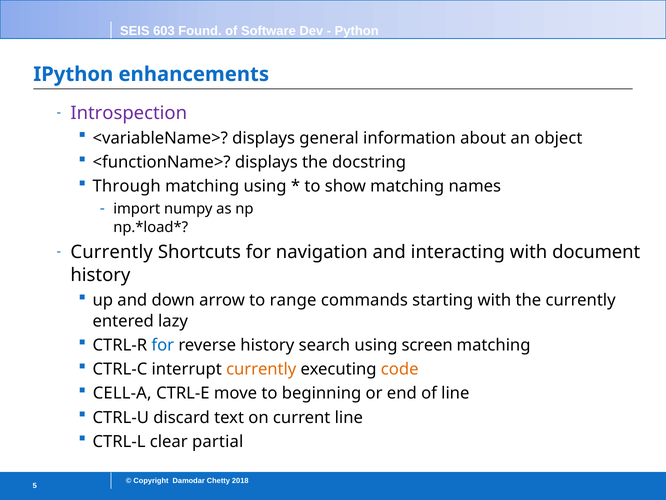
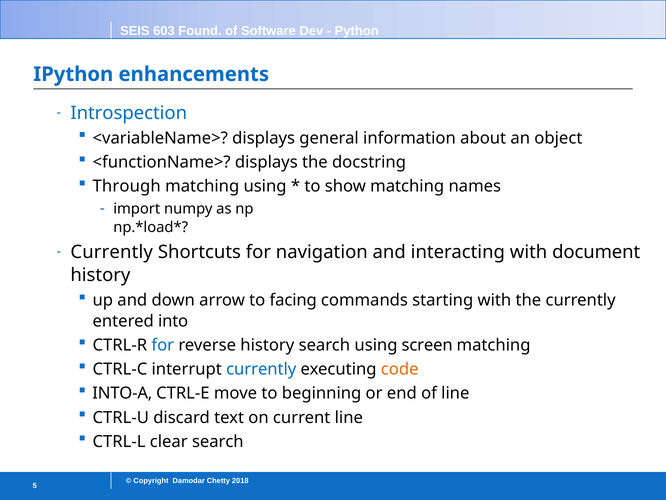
Introspection colour: purple -> blue (129, 113)
range: range -> facing (293, 300)
lazy: lazy -> into (173, 321)
currently colour: orange -> blue (261, 369)
CELL-A: CELL-A -> INTO-A (122, 393)
clear partial: partial -> search (218, 441)
